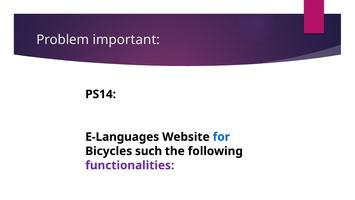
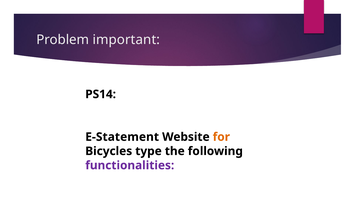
E-Languages: E-Languages -> E-Statement (122, 137)
for colour: blue -> orange (221, 137)
such: such -> type (149, 151)
